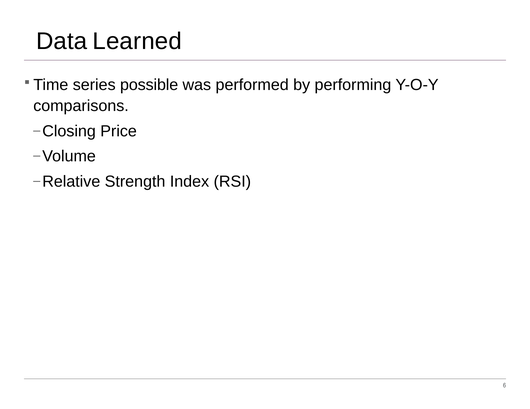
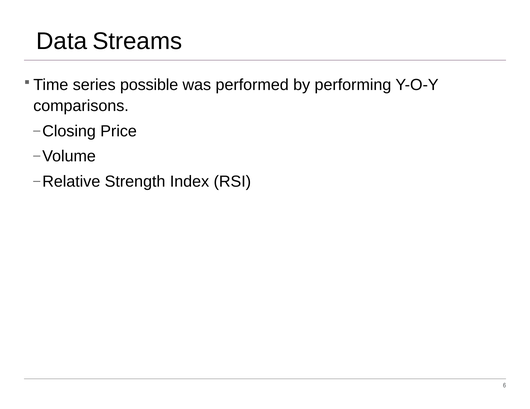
Learned: Learned -> Streams (137, 41)
